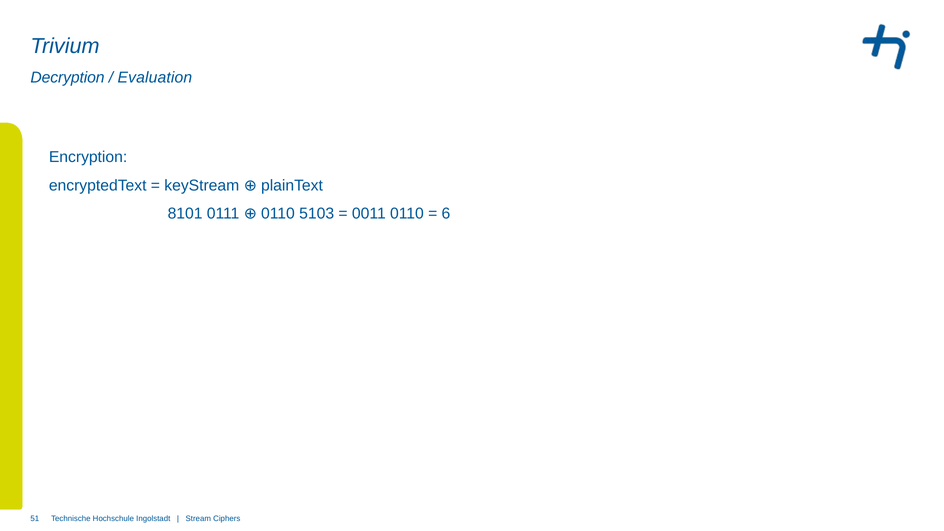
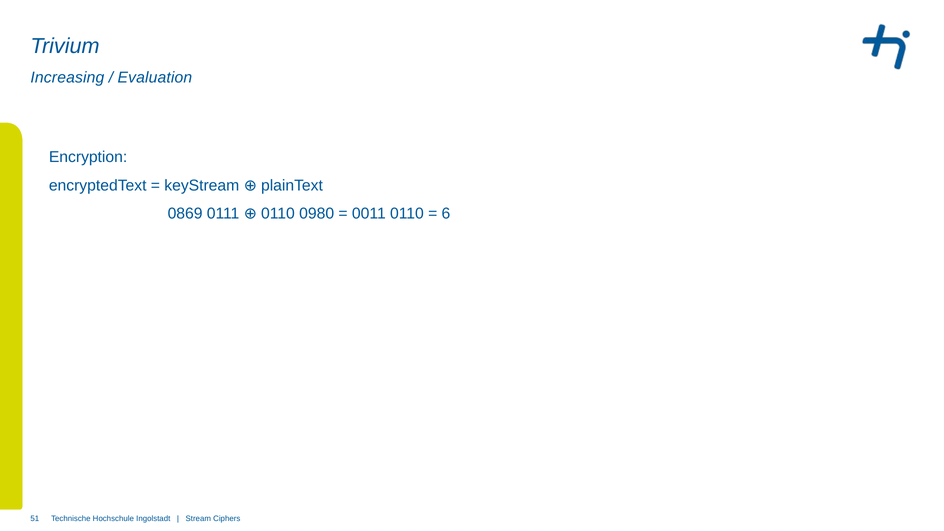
Decryption: Decryption -> Increasing (67, 78)
8101: 8101 -> 0869 (185, 214)
5103: 5103 -> 0980 (317, 214)
